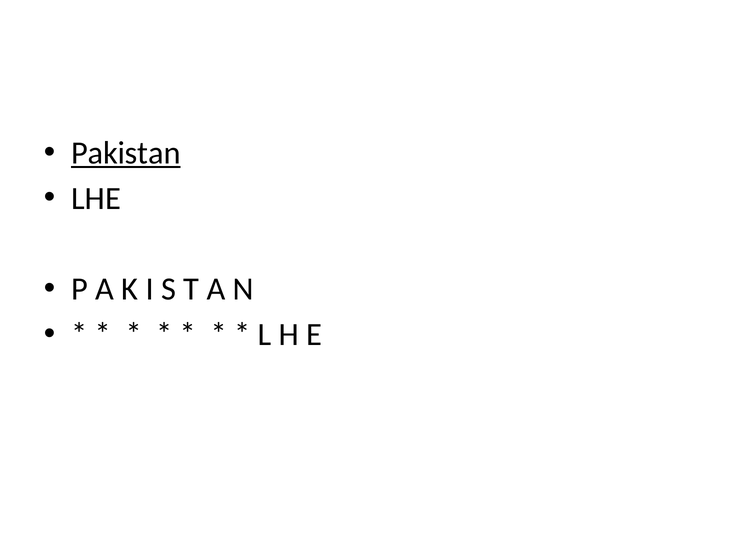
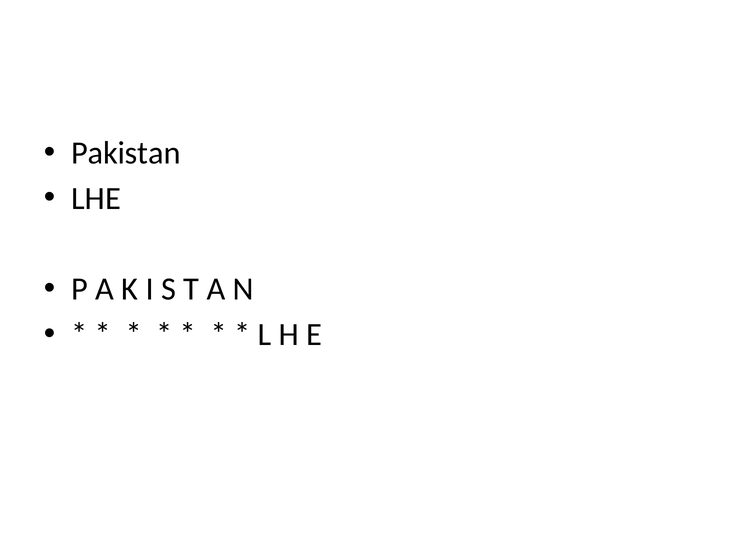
Pakistan underline: present -> none (126, 153)
